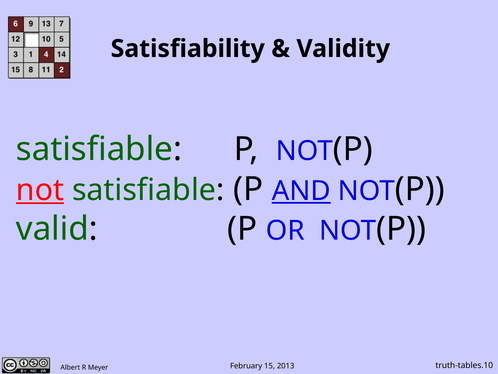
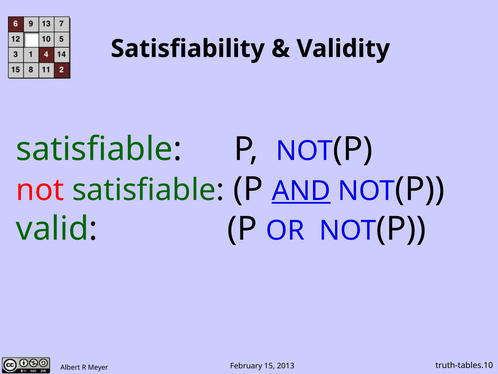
not underline: present -> none (40, 190)
